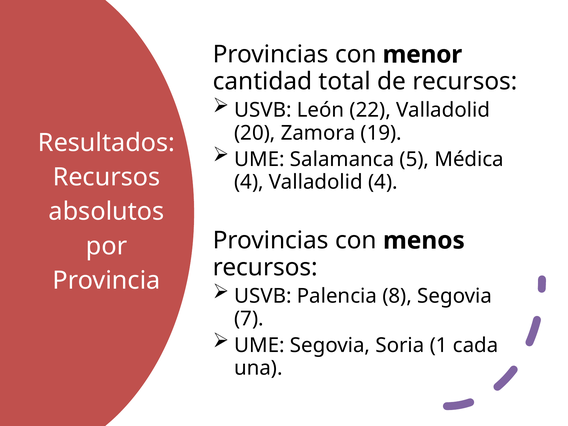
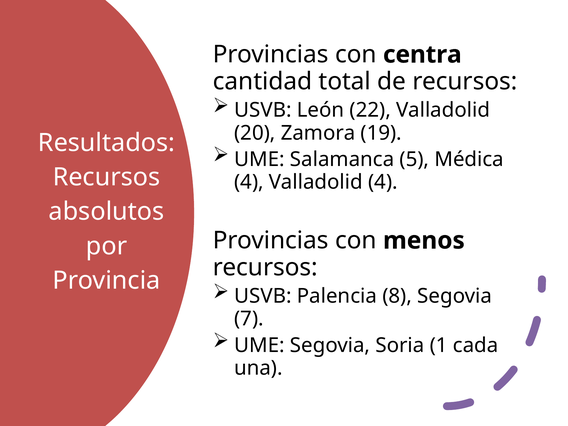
menor: menor -> centra (422, 55)
